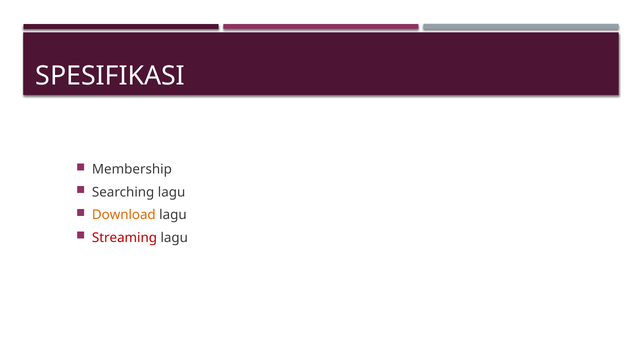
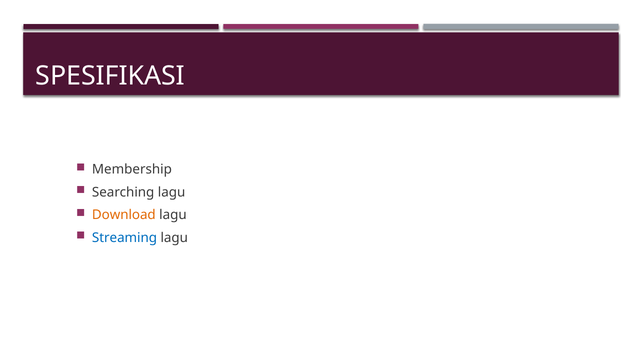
Streaming colour: red -> blue (125, 238)
